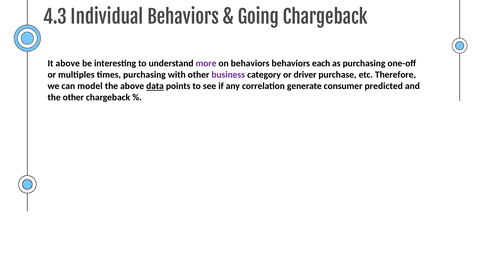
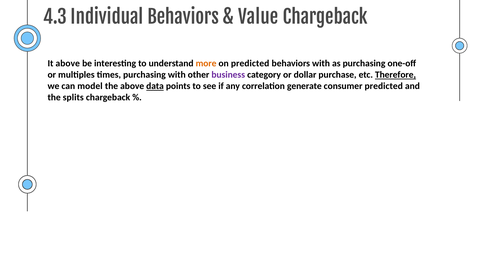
Going: Going -> Value (258, 17)
more colour: purple -> orange (206, 63)
on behaviors: behaviors -> predicted (250, 63)
behaviors each: each -> with (321, 63)
driver: driver -> dollar (305, 75)
Therefore underline: none -> present (396, 75)
the other: other -> splits (73, 97)
